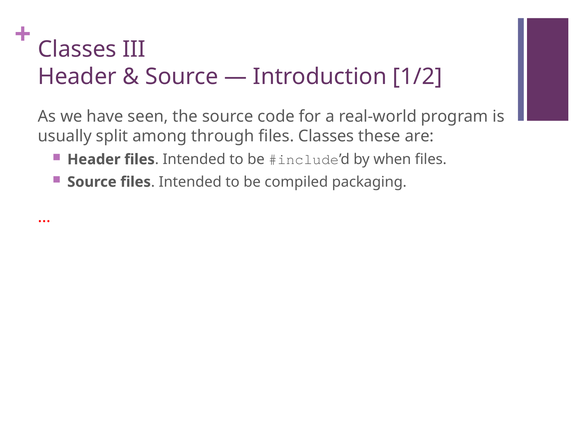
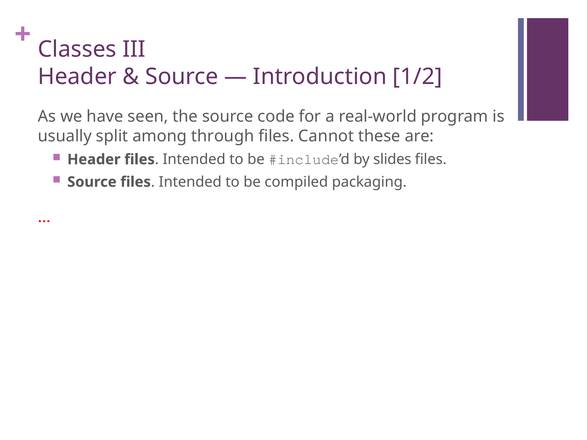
files Classes: Classes -> Cannot (326, 136)
when: when -> slides (392, 160)
